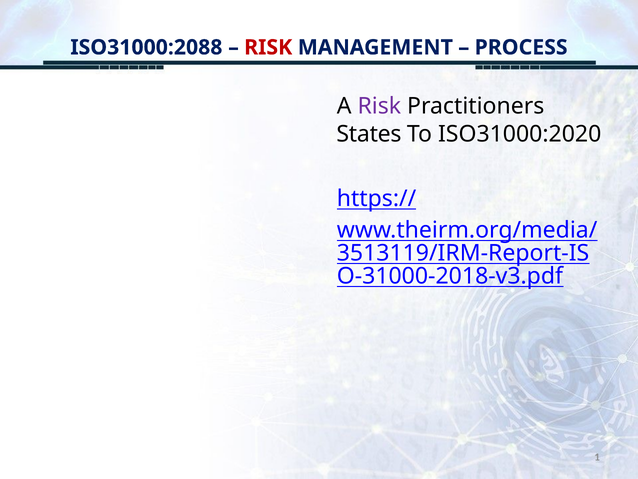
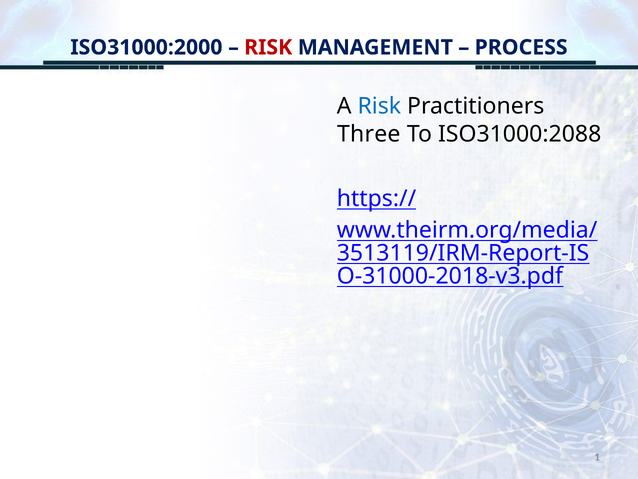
ISO31000:2088: ISO31000:2088 -> ISO31000:2000 (146, 47)
Risk colour: purple -> blue (379, 106)
States: States -> Three (369, 134)
ISO31000:2020: ISO31000:2020 -> ISO31000:2088 (520, 134)
